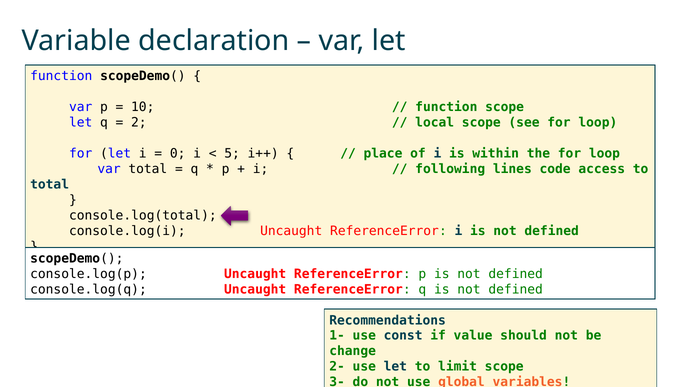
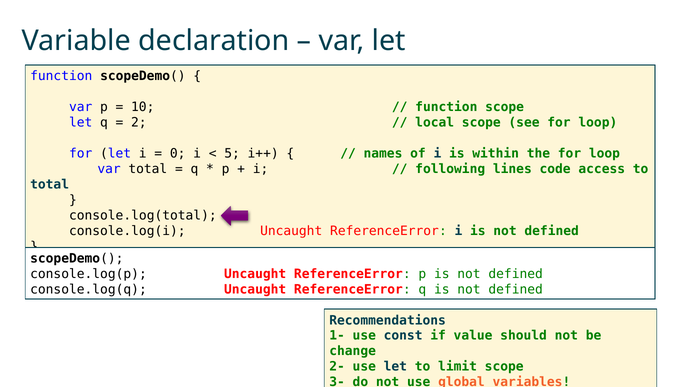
place: place -> names (383, 154)
